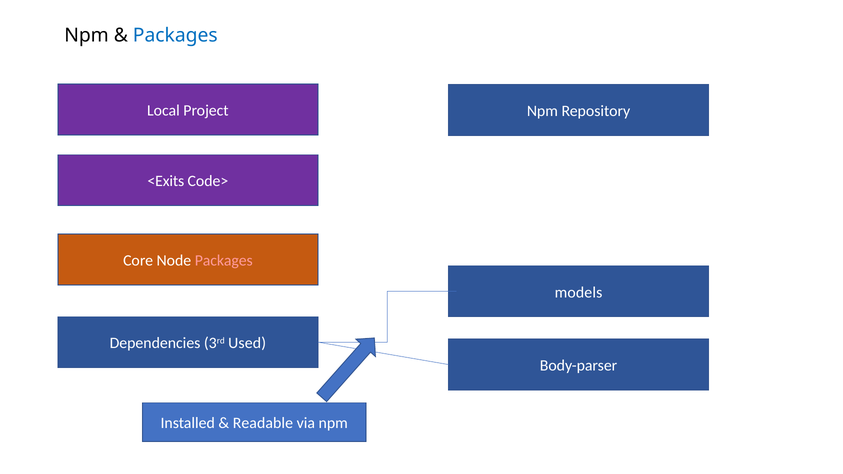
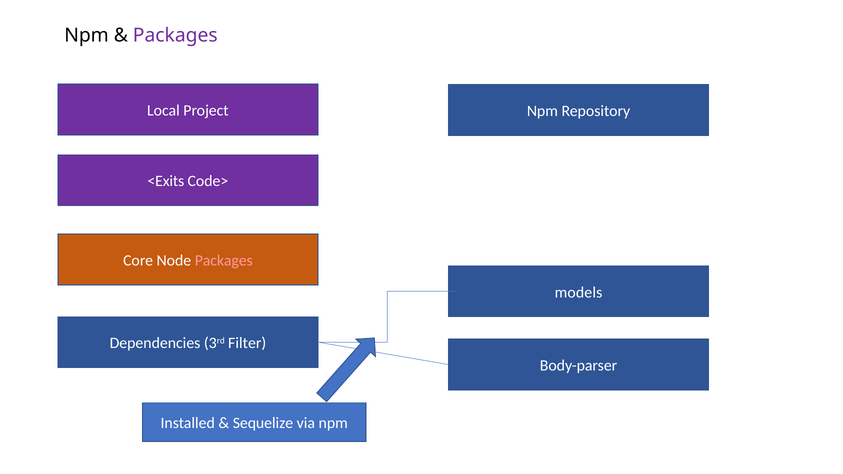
Packages colour: blue -> purple (175, 35)
Used: Used -> Filter (247, 343)
Readable: Readable -> Sequelize (263, 423)
